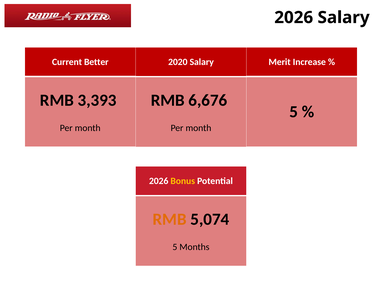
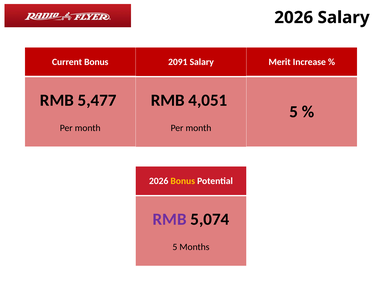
Current Better: Better -> Bonus (96, 62)
2020: 2020 -> 2091 (178, 62)
3,393: 3,393 -> 5,477 (97, 100)
6,676: 6,676 -> 4,051 (208, 100)
RMB colour: orange -> purple (170, 220)
